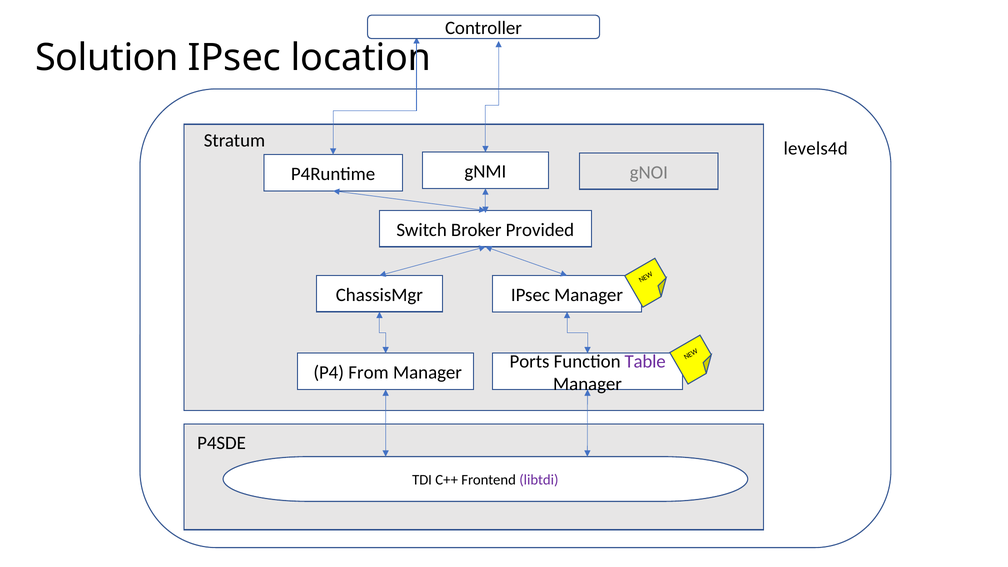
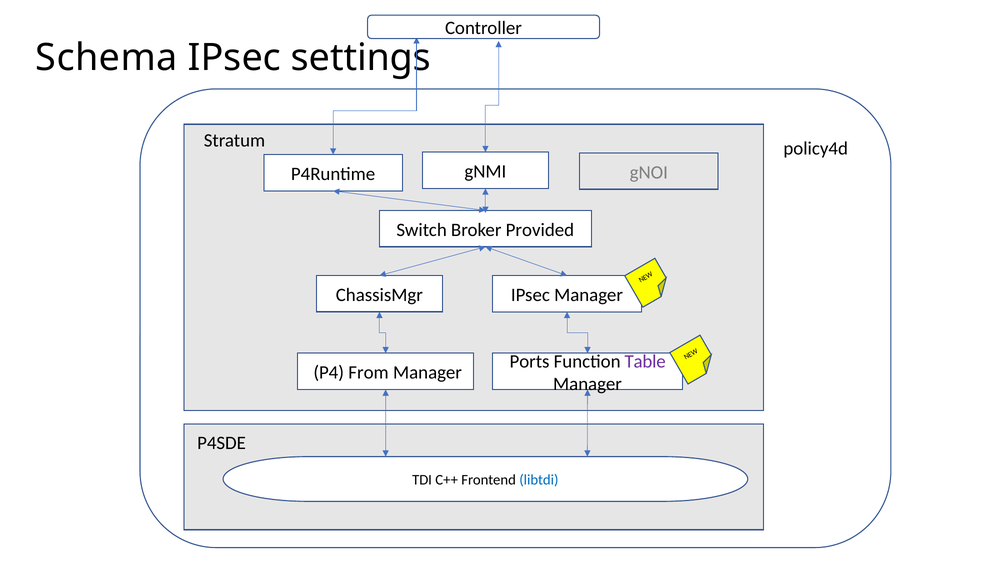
Solution: Solution -> Schema (106, 58)
location: location -> settings (361, 58)
levels4d: levels4d -> policy4d (816, 148)
libtdi colour: purple -> blue (539, 480)
